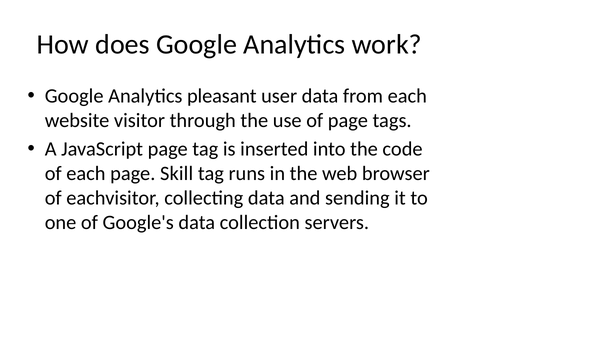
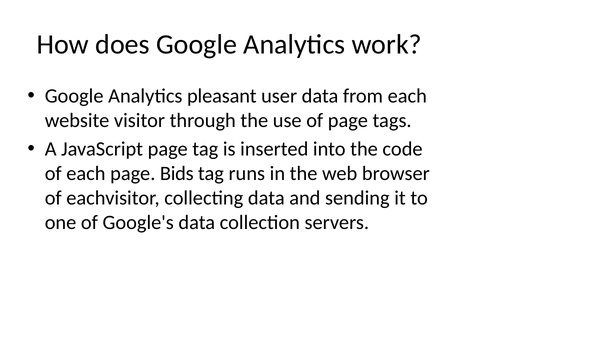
Skill: Skill -> Bids (177, 174)
